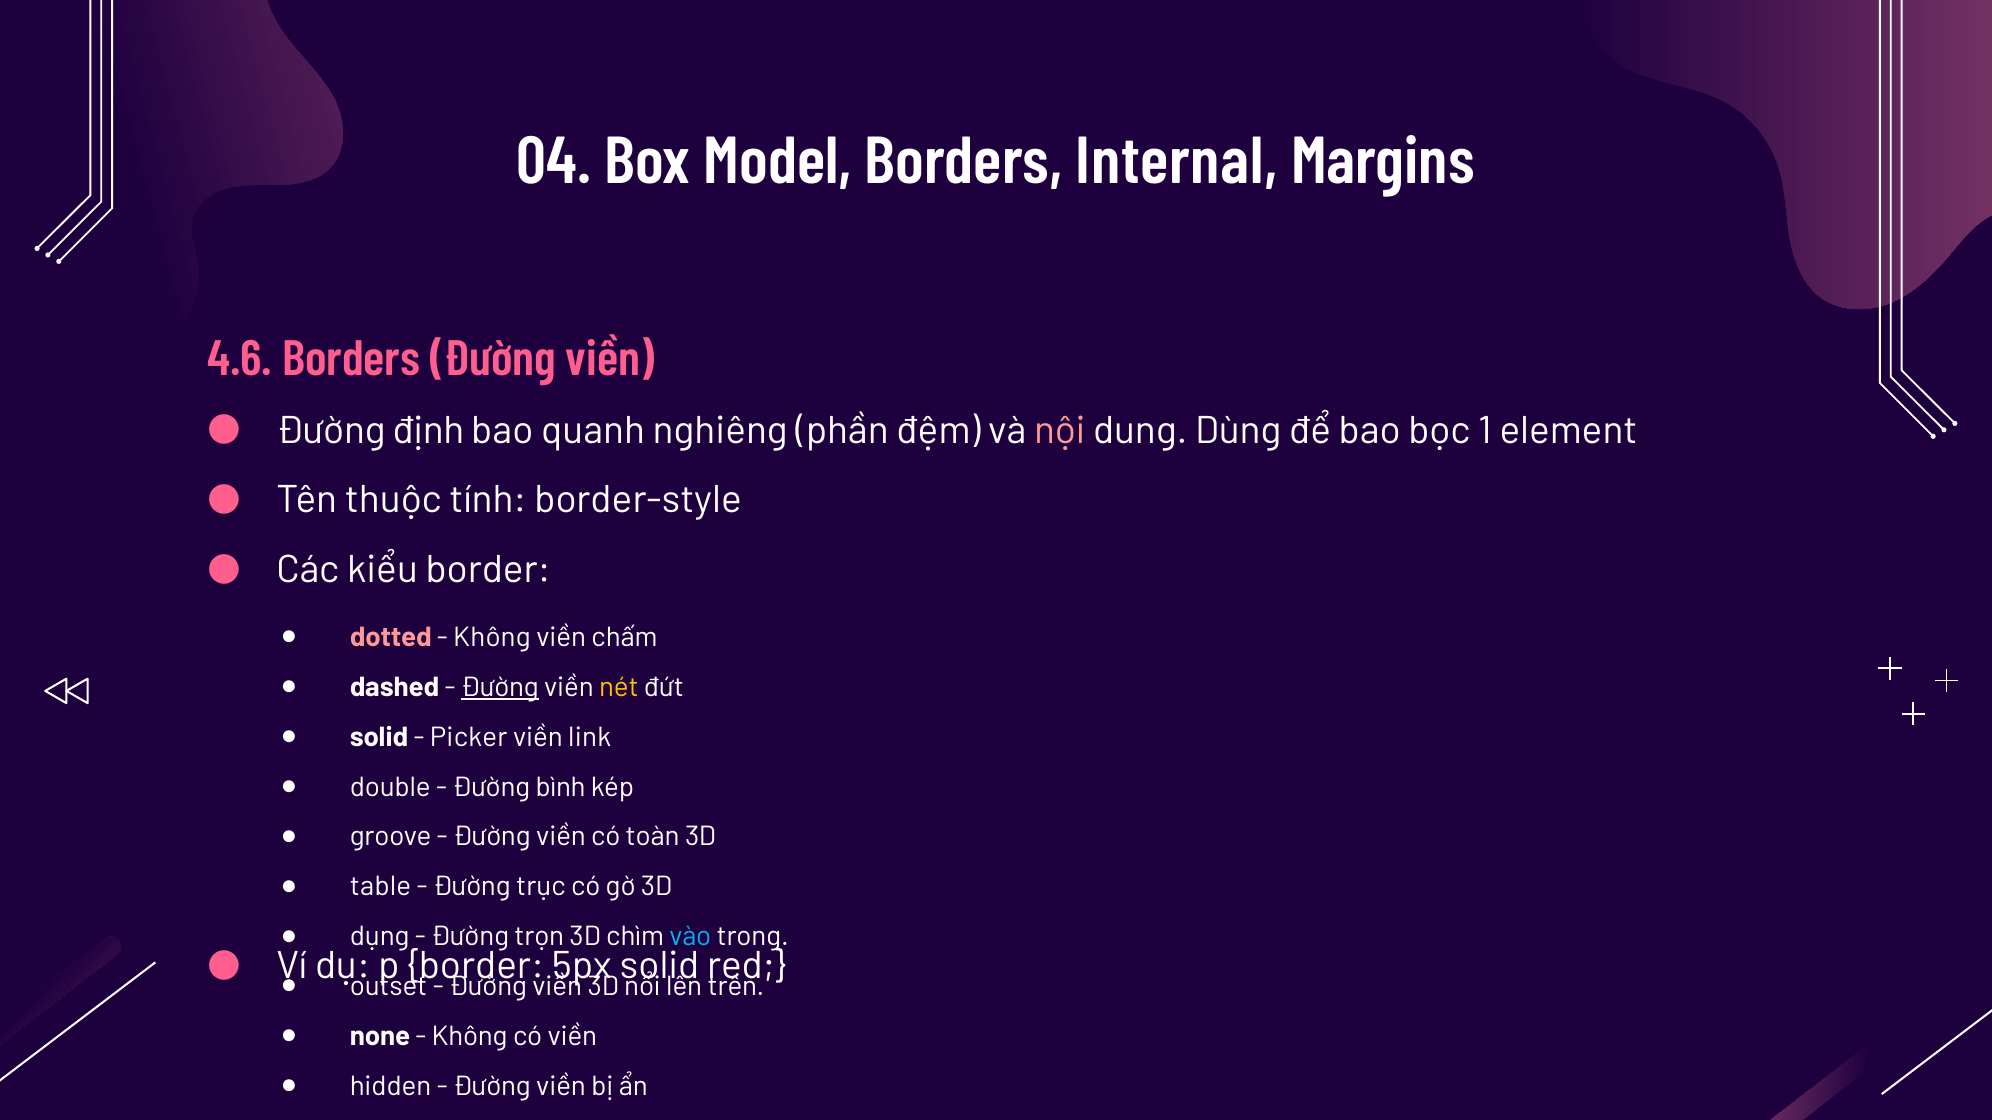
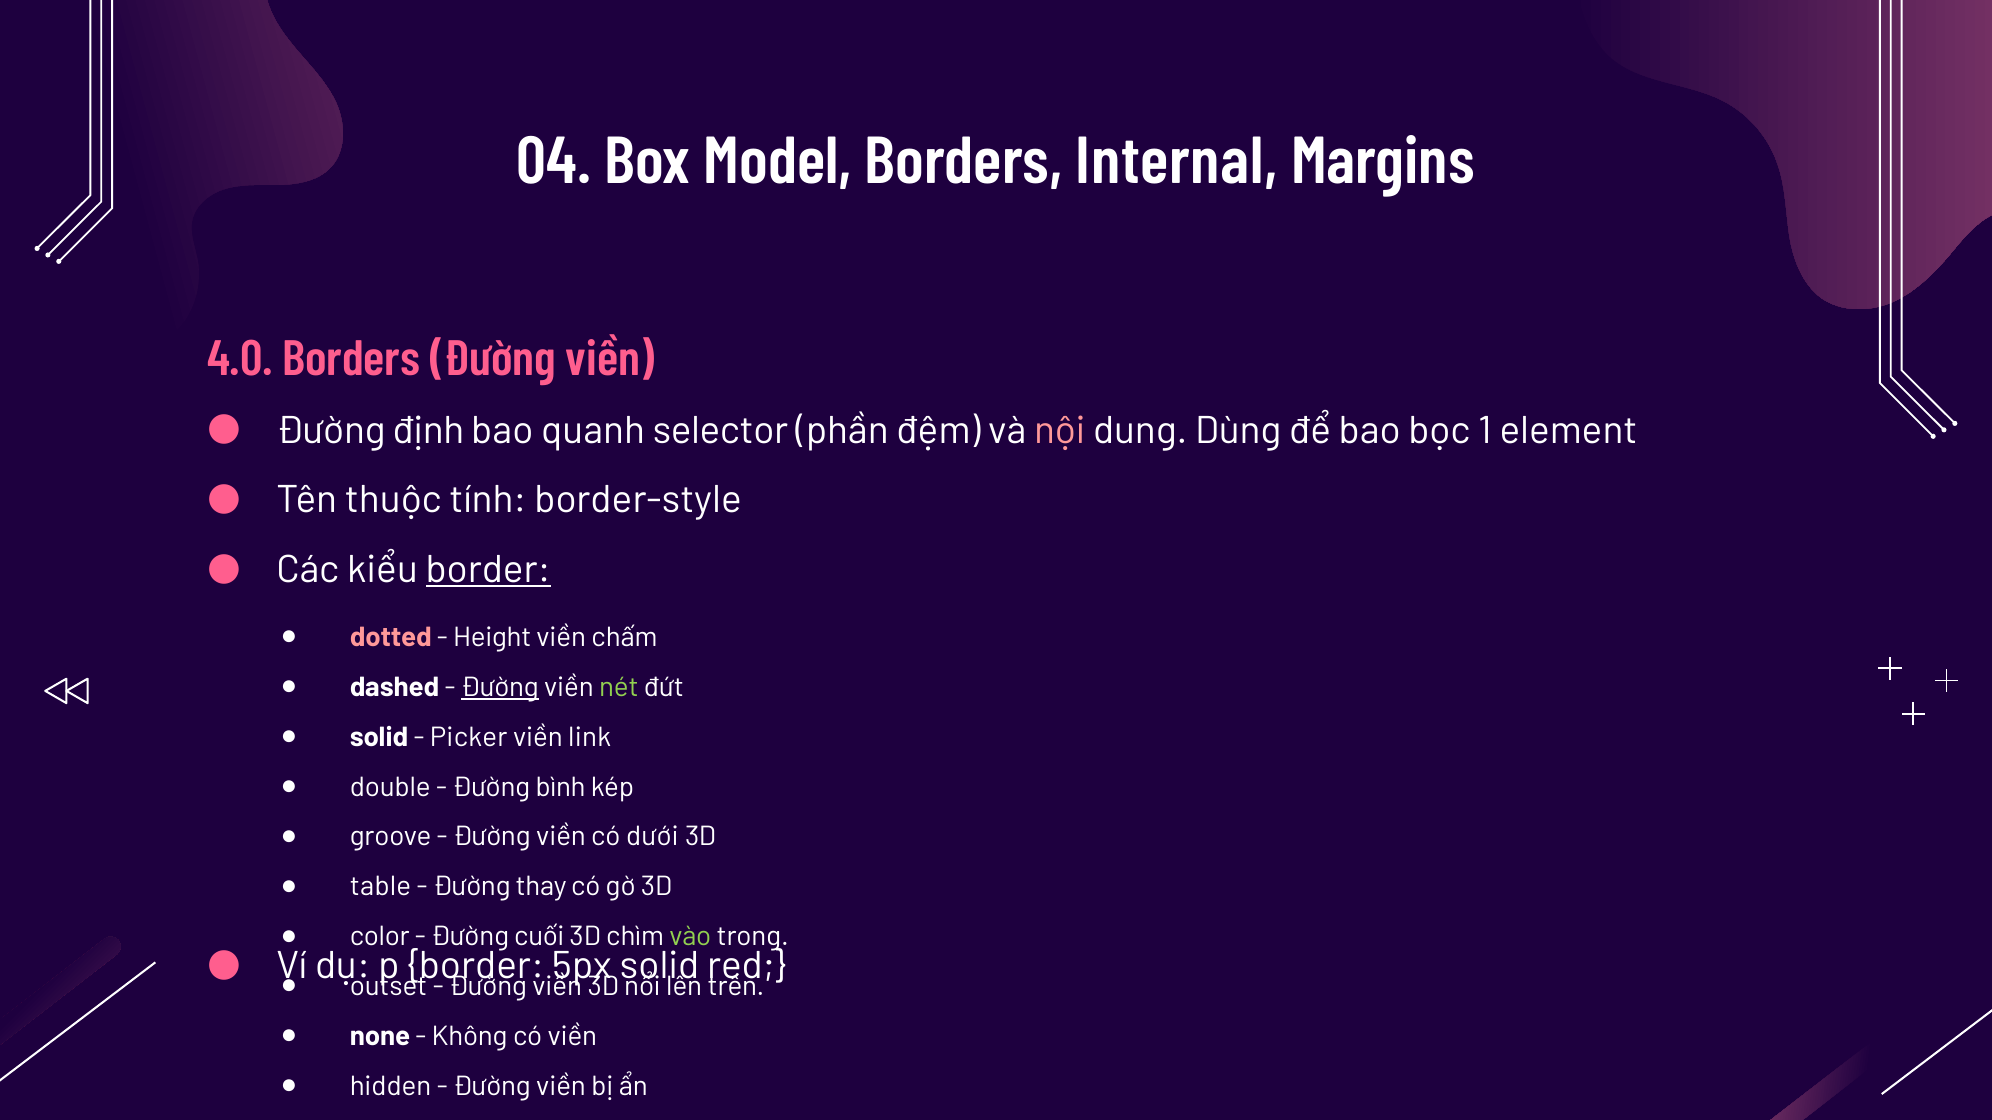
4.6: 4.6 -> 4.0 (240, 360)
nghiêng: nghiêng -> selector (720, 430)
border underline: none -> present (488, 570)
Không: Không -> Height (492, 638)
nét colour: yellow -> light green (619, 688)
toàn: toàn -> dưới (652, 837)
trục: trục -> thay (541, 887)
dụng: dụng -> color (380, 937)
trọn: trọn -> cuối (539, 937)
vào colour: light blue -> light green (690, 937)
